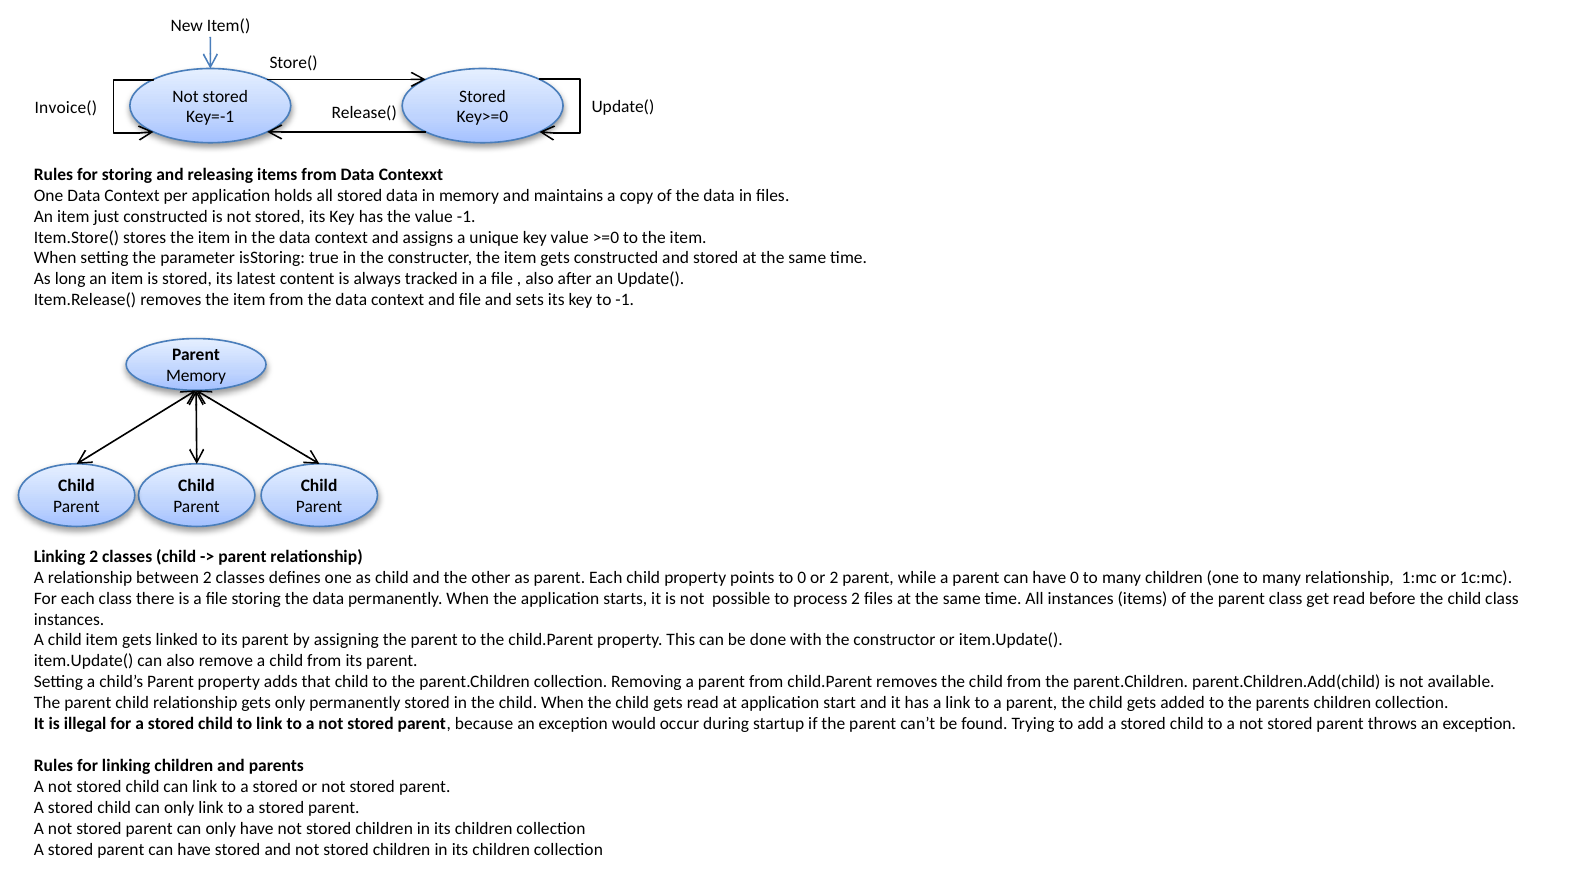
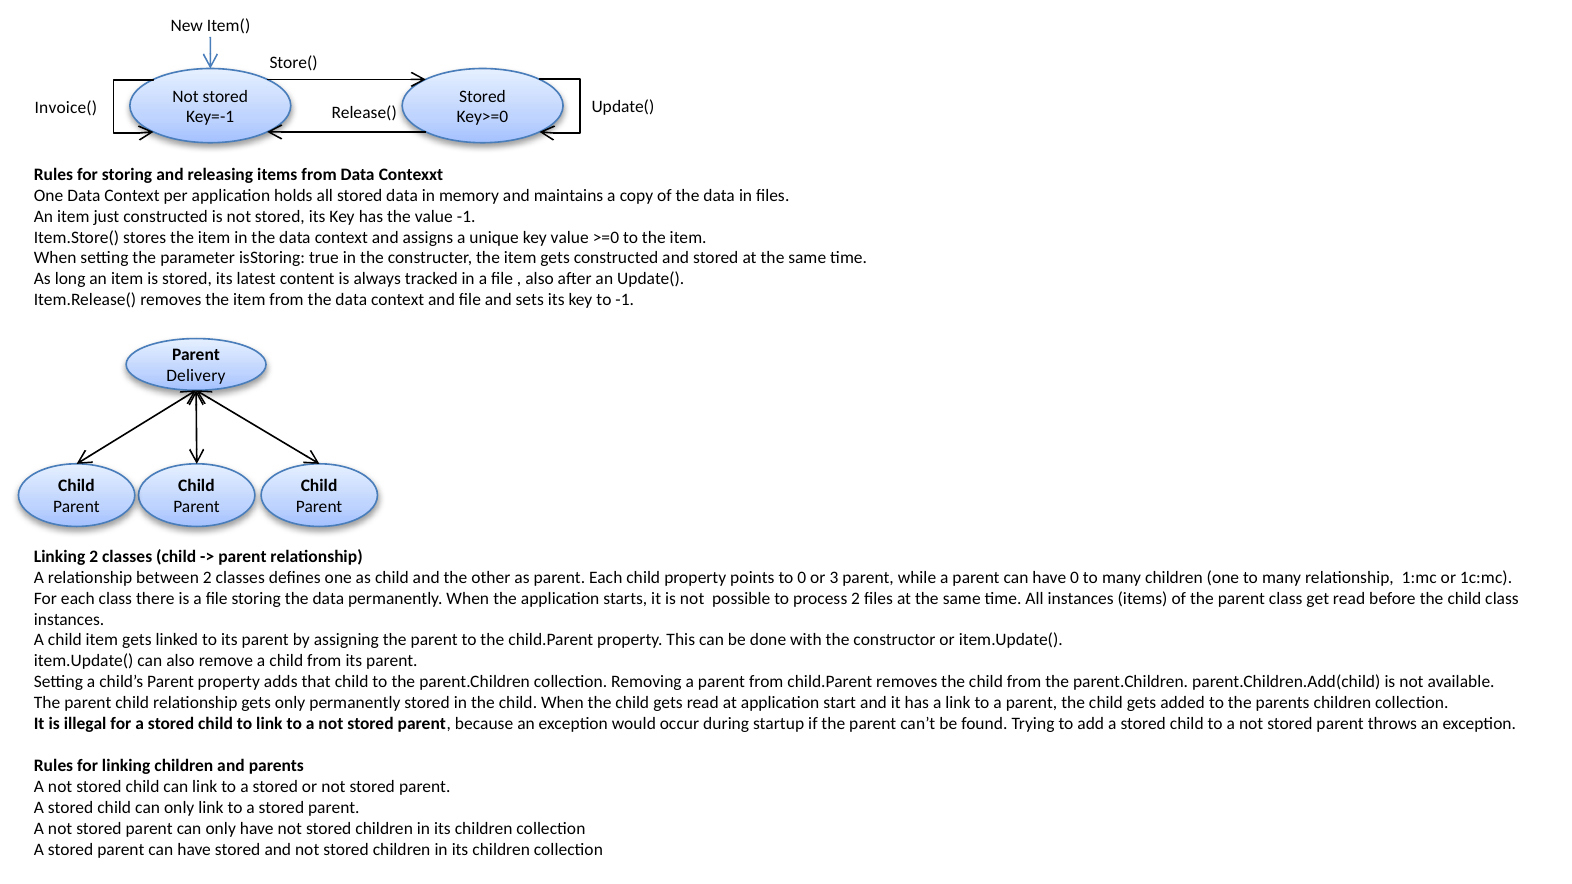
Memory: Memory -> Delivery (196, 376)
or 2: 2 -> 3 (834, 578)
